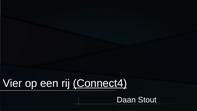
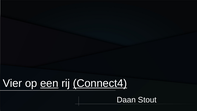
een underline: none -> present (49, 83)
